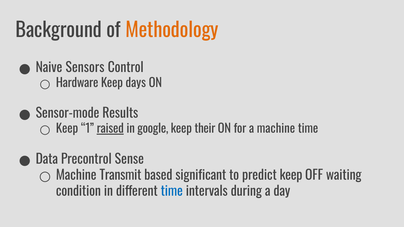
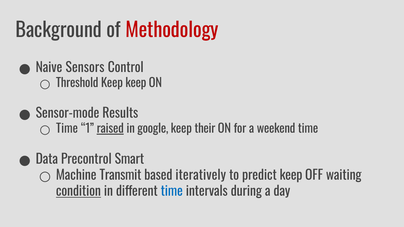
Methodology colour: orange -> red (172, 31)
Hardware: Hardware -> Threshold (77, 83)
Keep days: days -> keep (136, 83)
Keep: Keep -> Time (67, 129)
a machine: machine -> weekend (276, 129)
Sense: Sense -> Smart (129, 159)
significant: significant -> iteratively (201, 176)
condition underline: none -> present (78, 192)
